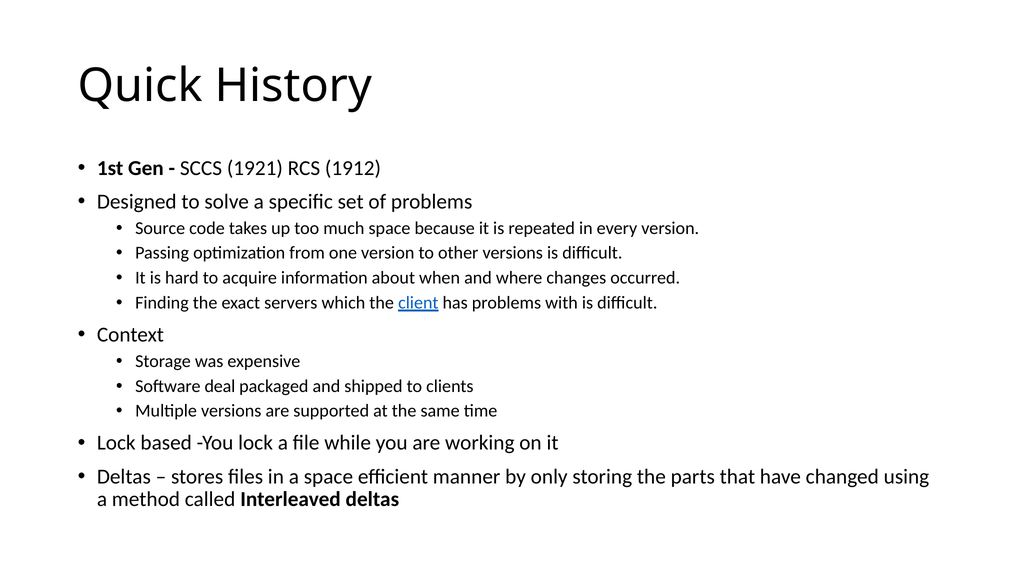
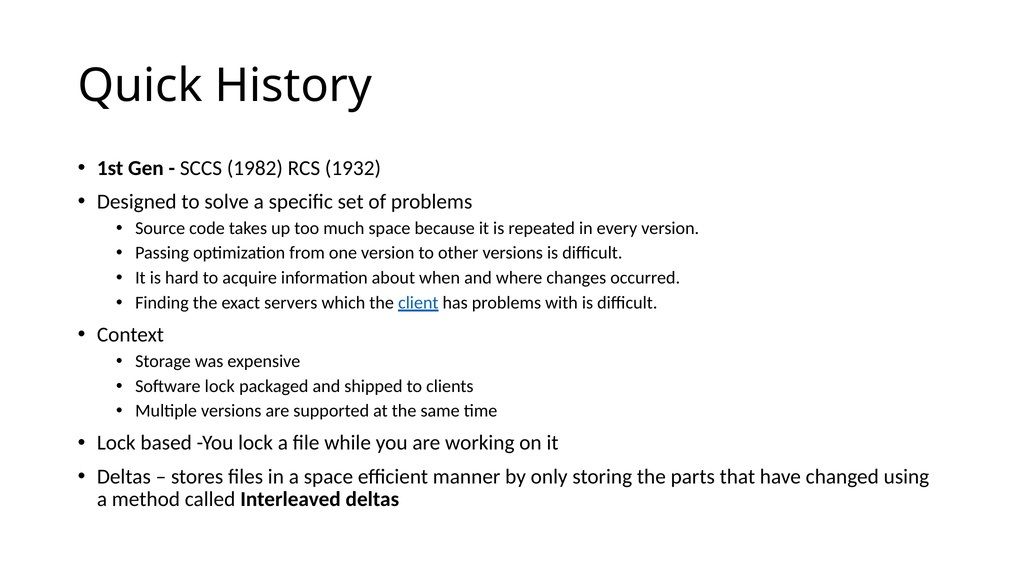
1921: 1921 -> 1982 (255, 168)
1912: 1912 -> 1932 (353, 168)
Software deal: deal -> lock (220, 386)
